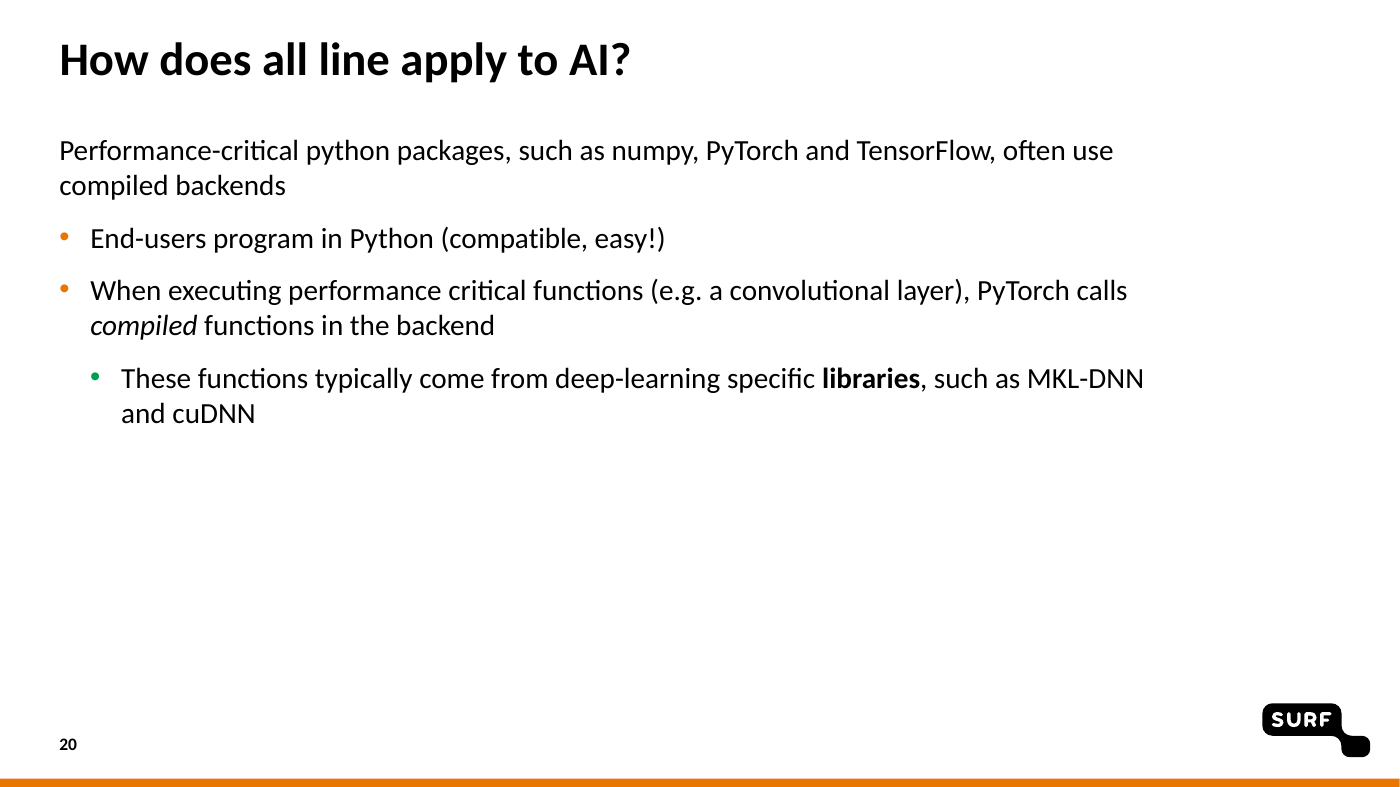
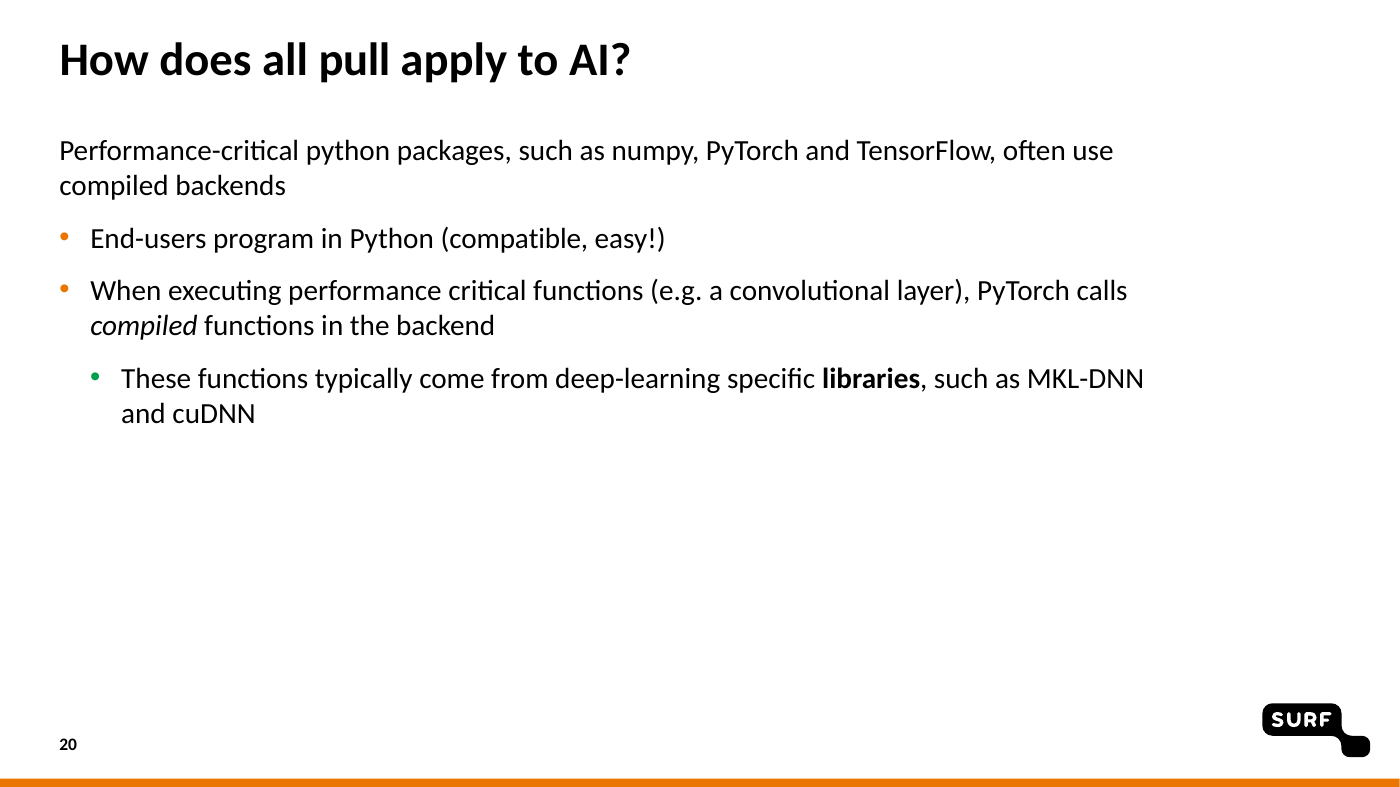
line: line -> pull (354, 60)
